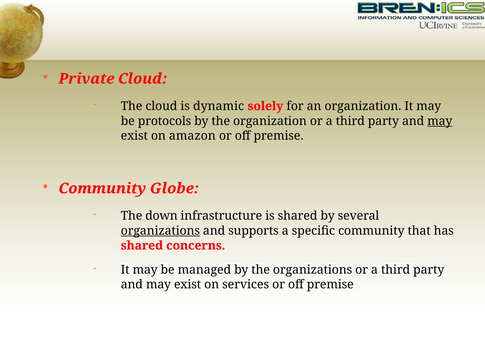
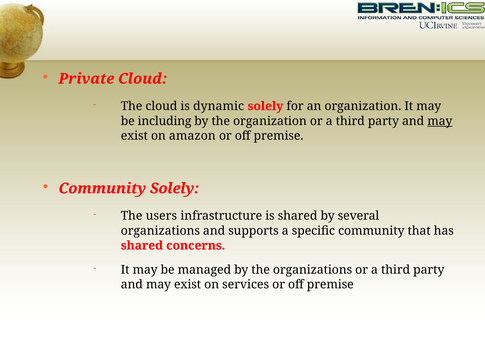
protocols: protocols -> including (165, 121)
Community Globe: Globe -> Solely (175, 188)
down: down -> users (161, 216)
organizations underline: present -> none (160, 231)
